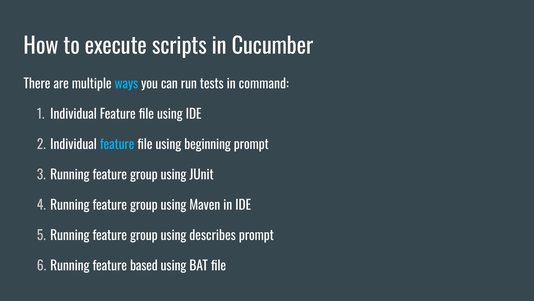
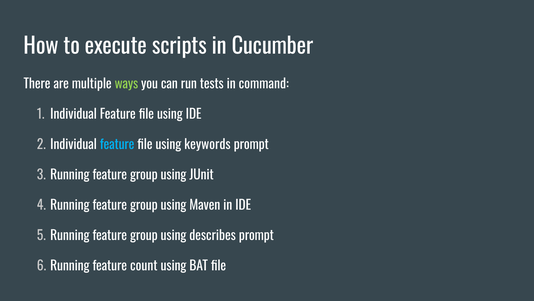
ways colour: light blue -> light green (126, 84)
beginning: beginning -> keywords (207, 145)
based: based -> count (144, 266)
